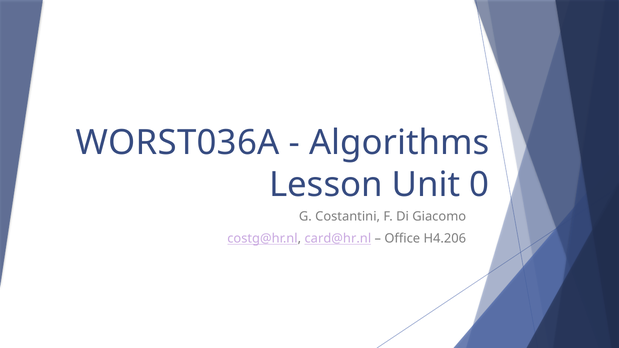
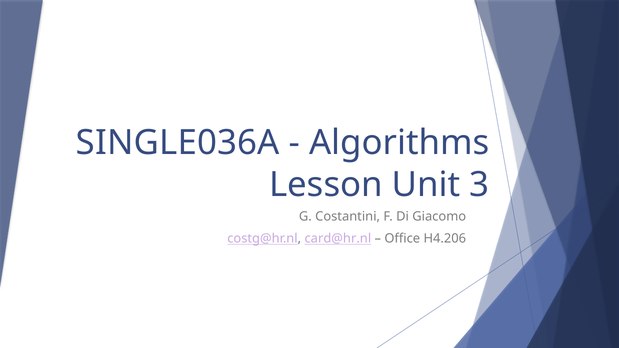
WORST036A: WORST036A -> SINGLE036A (178, 143)
0: 0 -> 3 (479, 185)
